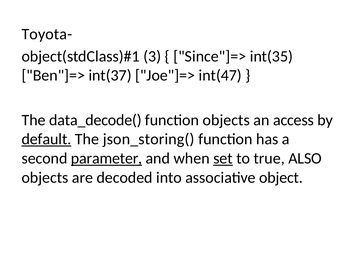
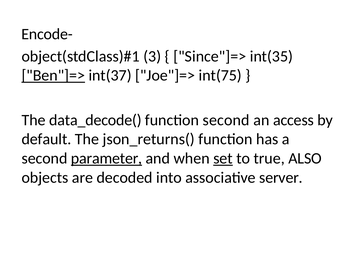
Toyota-: Toyota- -> Encode- (47, 34)
Ben"]=> underline: none -> present (53, 76)
int(47: int(47 -> int(75 (220, 76)
function objects: objects -> second (226, 120)
default underline: present -> none (46, 139)
json_storing(: json_storing( -> json_returns( (149, 139)
object: object -> server (281, 178)
